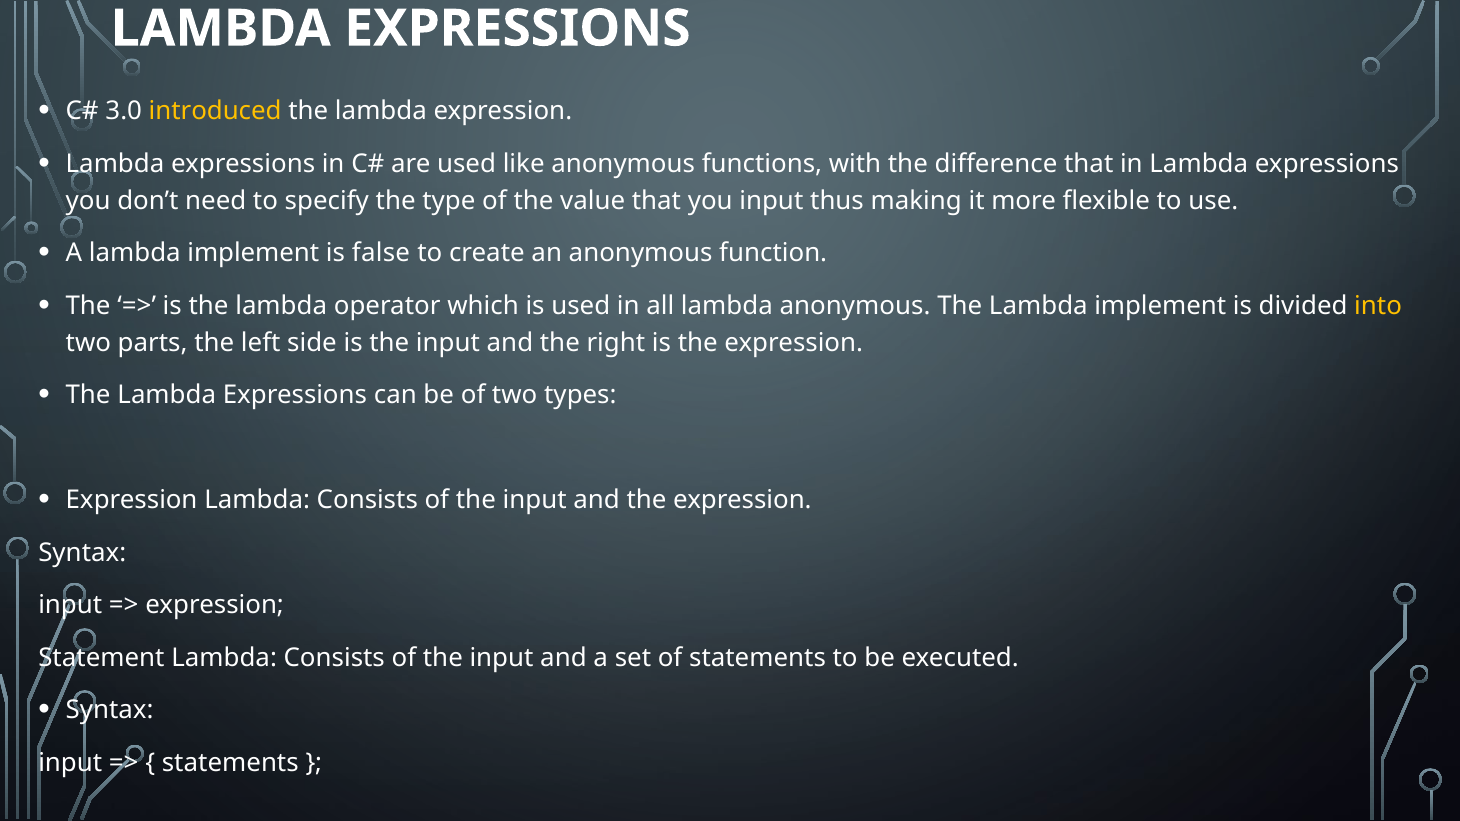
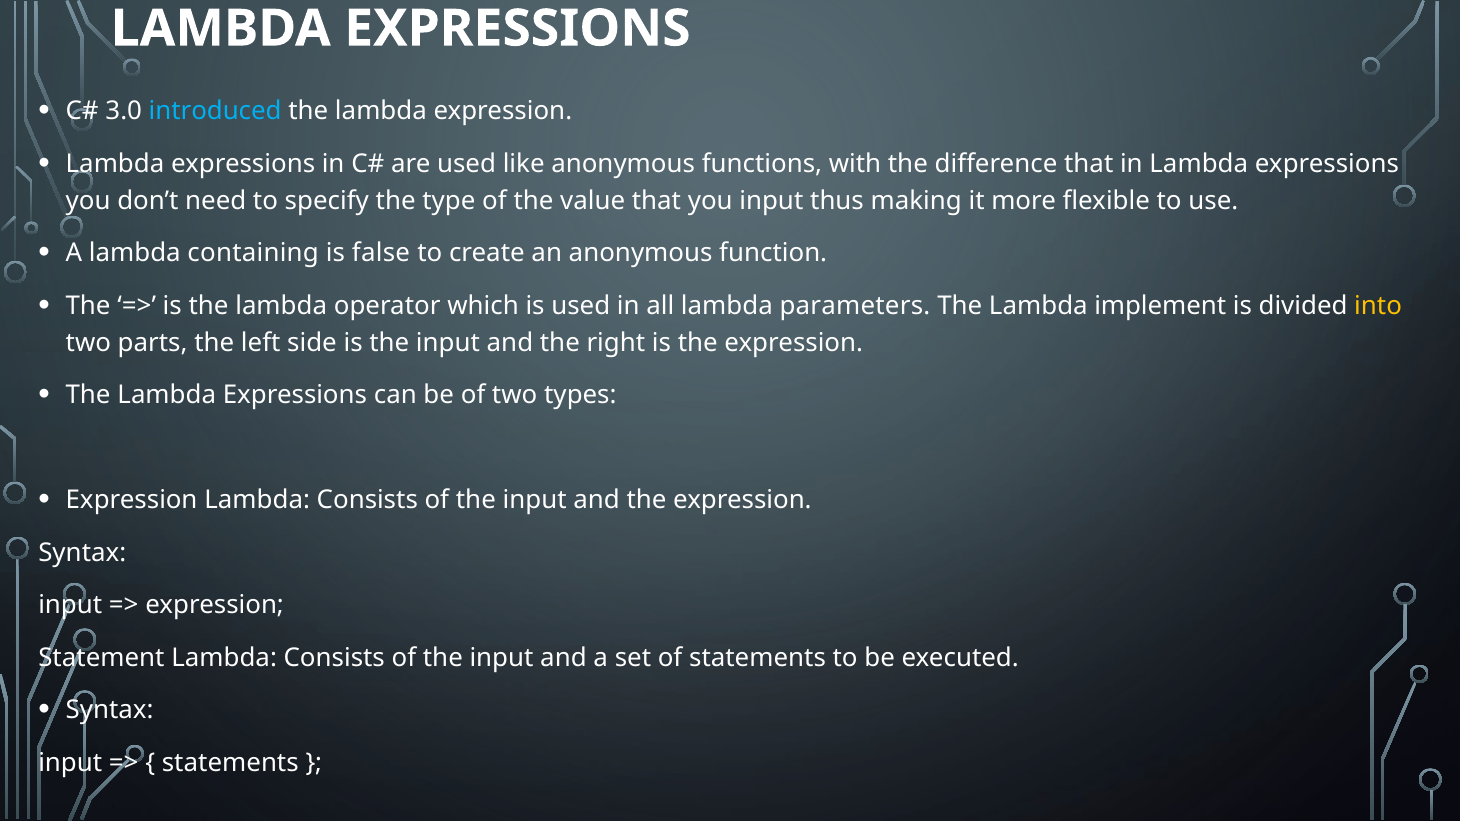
introduced colour: yellow -> light blue (215, 111)
A lambda implement: implement -> containing (253, 253)
lambda anonymous: anonymous -> parameters (855, 306)
